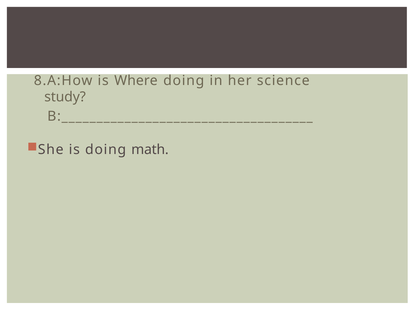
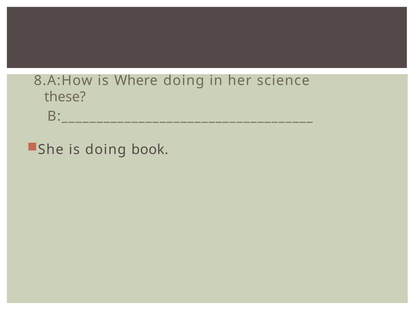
study: study -> these (65, 97)
math: math -> book (150, 150)
